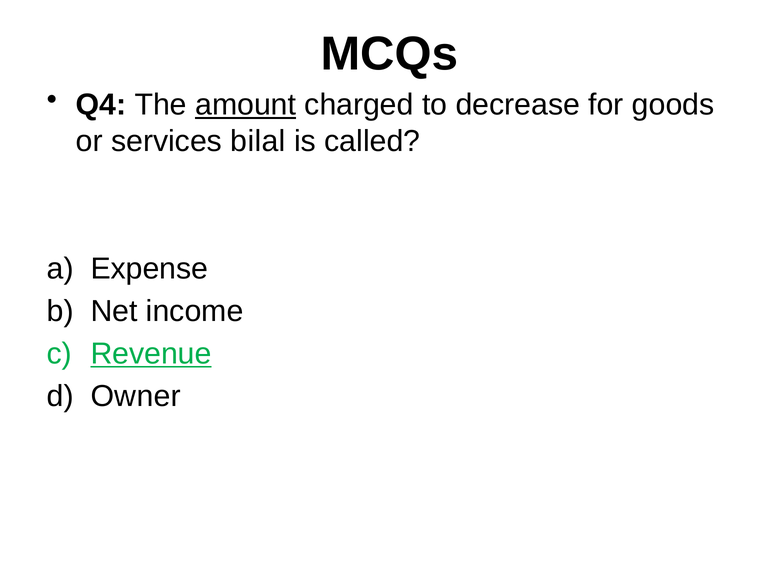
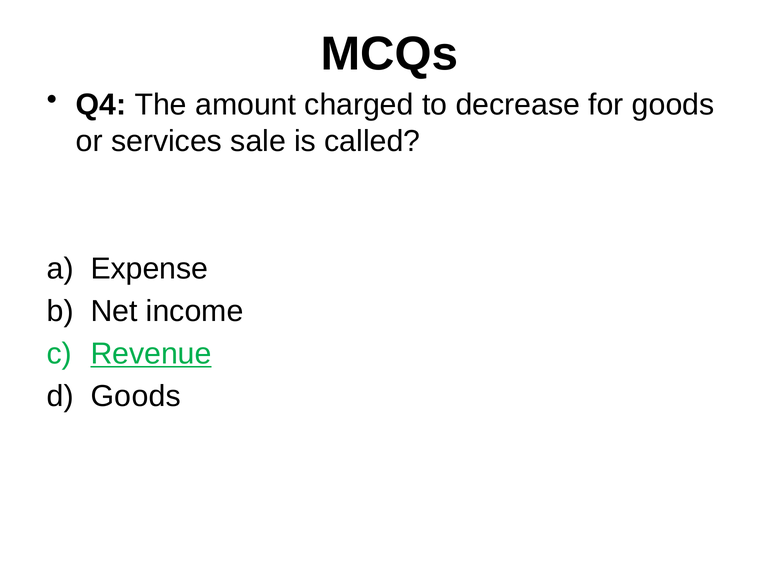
amount underline: present -> none (246, 105)
bilal: bilal -> sale (258, 141)
Owner: Owner -> Goods (136, 396)
